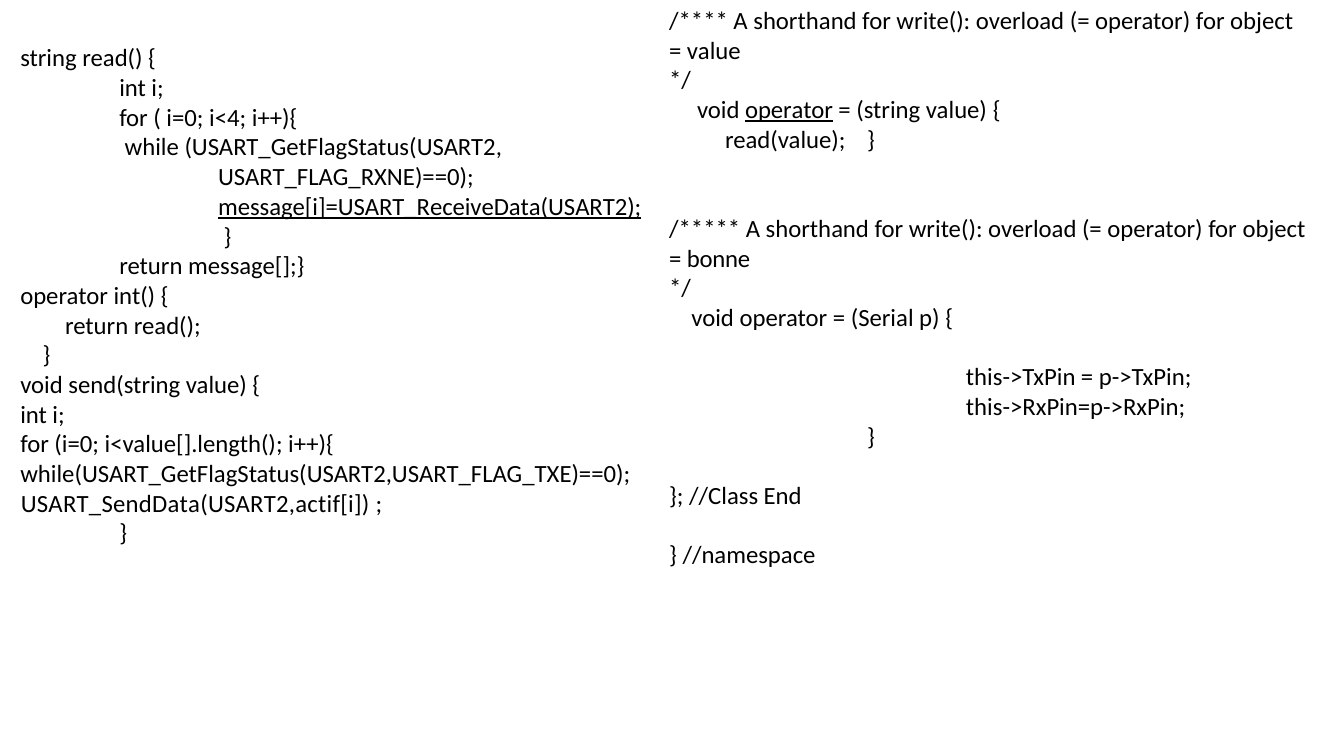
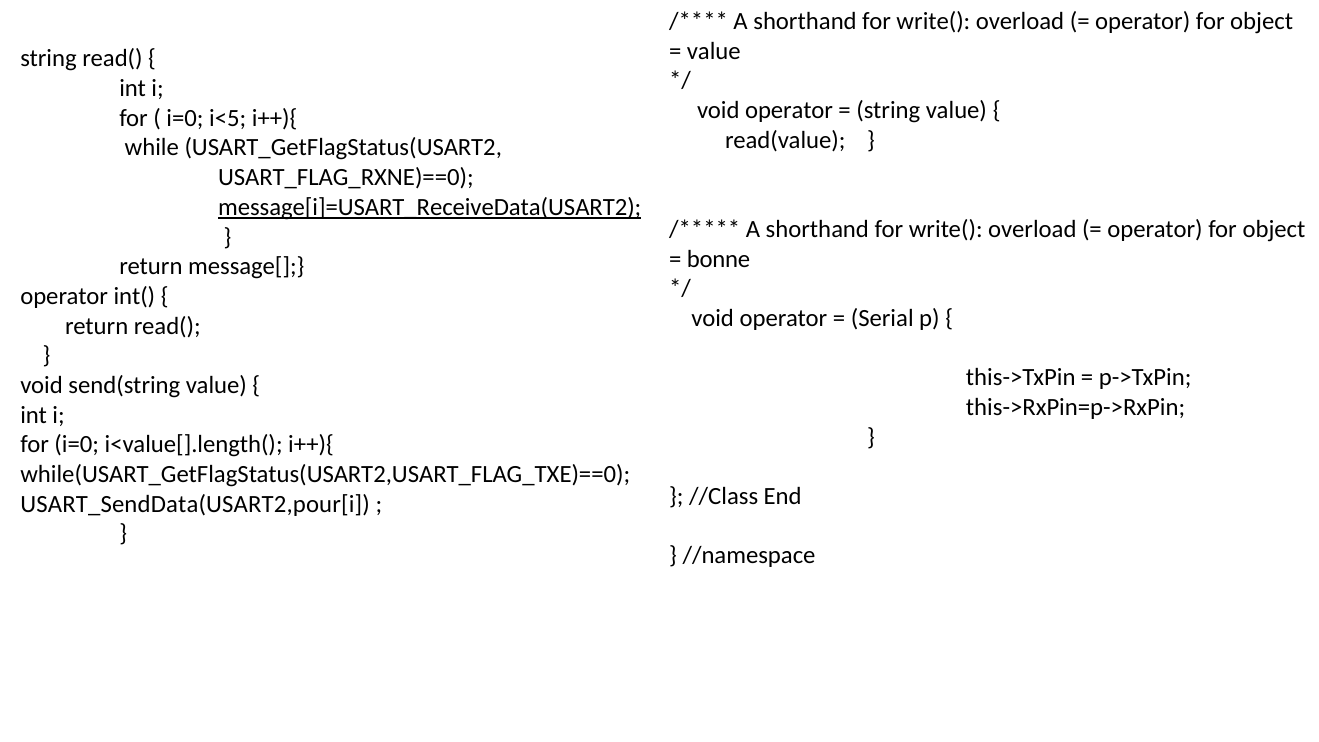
operator underline: present -> none (789, 110)
i<4: i<4 -> i<5 (228, 118)
USART_SendData(USART2,actif[i: USART_SendData(USART2,actif[i -> USART_SendData(USART2,pour[i (195, 504)
